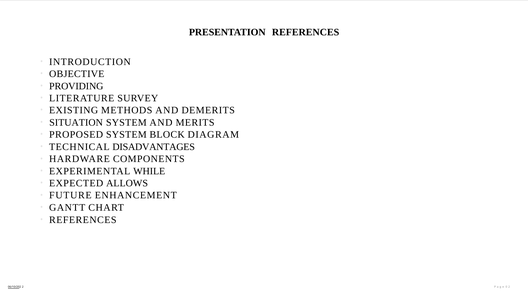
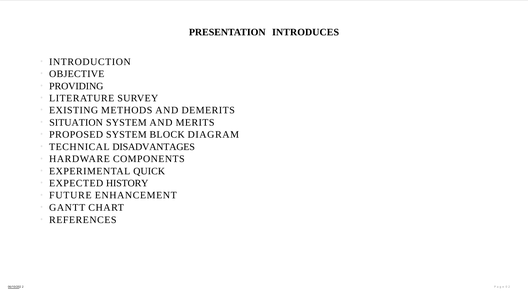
PRESENTATION REFERENCES: REFERENCES -> INTRODUCES (306, 32)
WHILE: WHILE -> QUICK (149, 171)
ALLOWS: ALLOWS -> HISTORY (127, 183)
